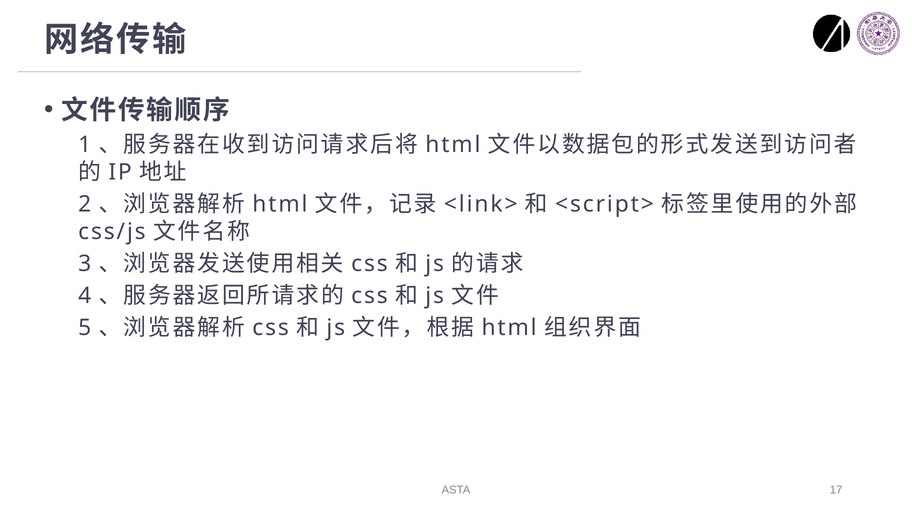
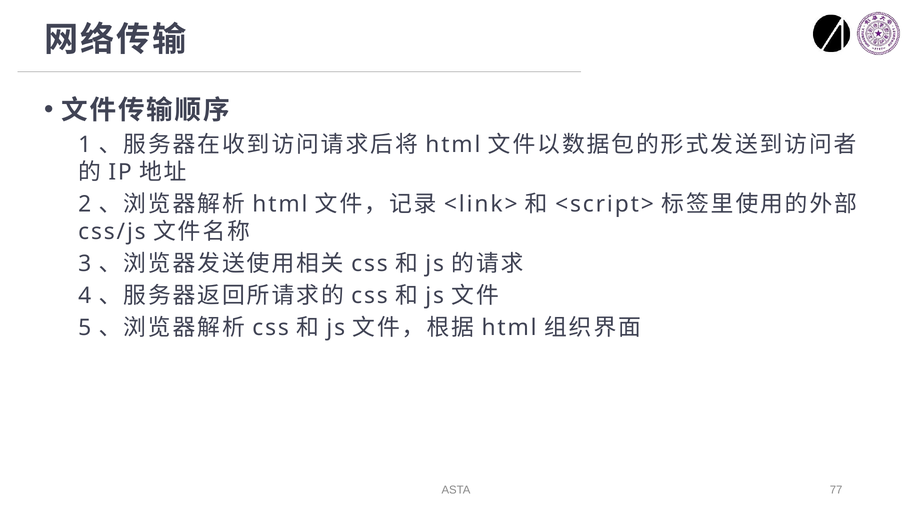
17: 17 -> 77 (836, 490)
